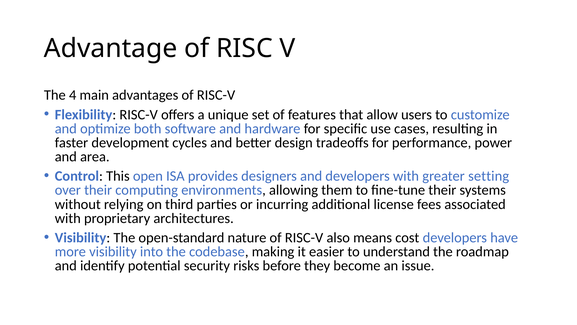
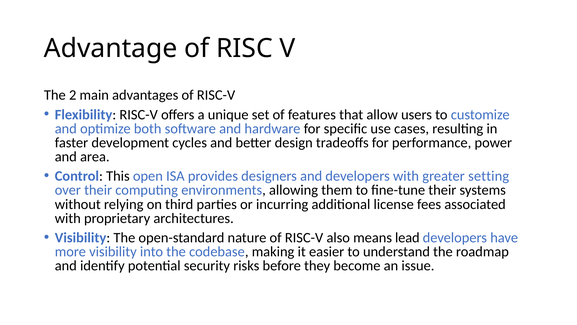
4: 4 -> 2 (73, 95)
cost: cost -> lead (407, 237)
